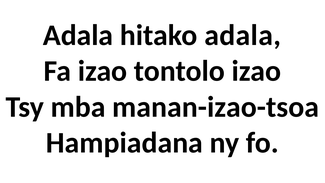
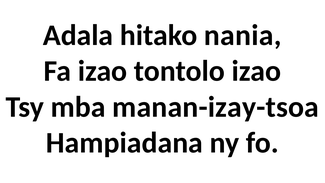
hitako adala: adala -> nania (243, 35)
manan-izao-tsoa: manan-izao-tsoa -> manan-izay-tsoa (216, 107)
